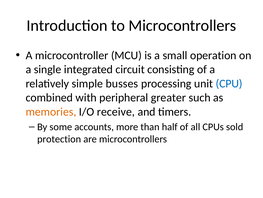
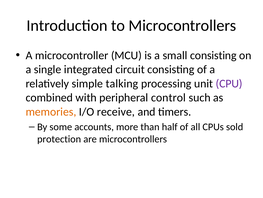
small operation: operation -> consisting (213, 55)
busses: busses -> talking (122, 83)
CPU colour: blue -> purple (229, 83)
greater: greater -> control (168, 97)
